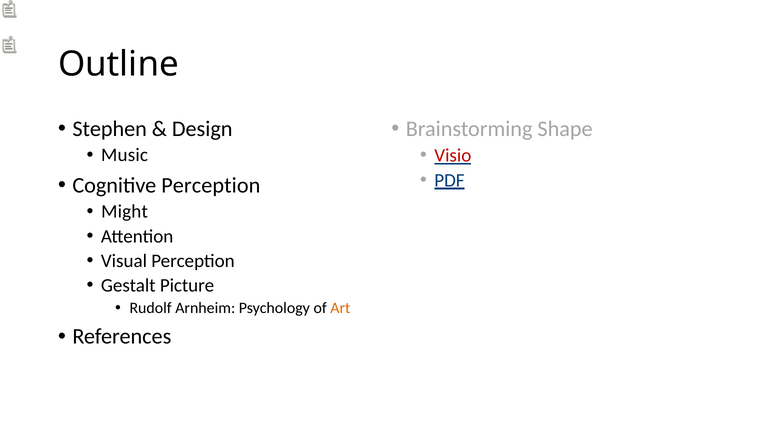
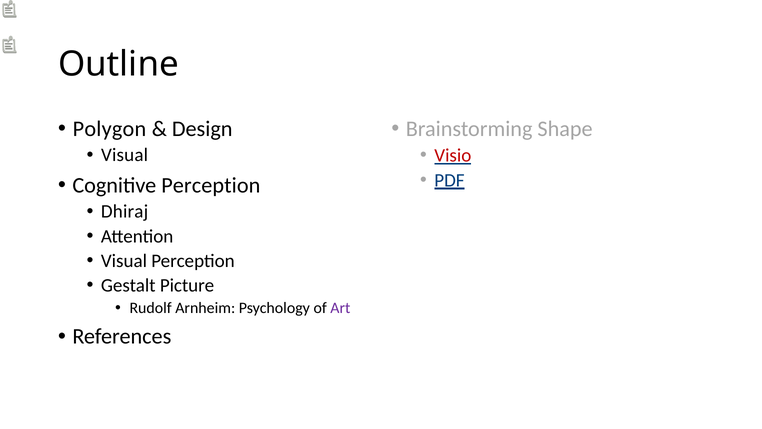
Stephen: Stephen -> Polygon (109, 129)
Music: Music -> Visual (125, 155)
Might: Might -> Dhiraj (125, 211)
Art colour: orange -> purple (340, 308)
